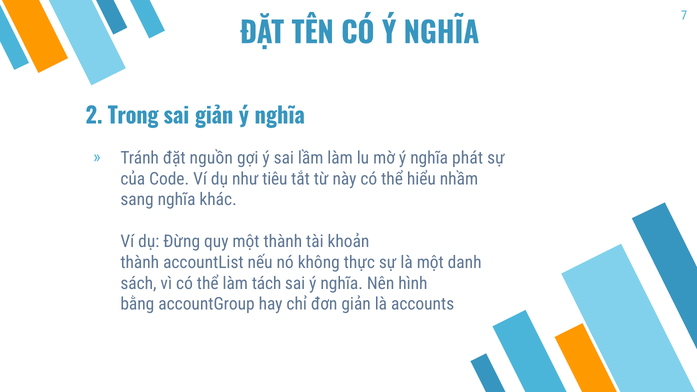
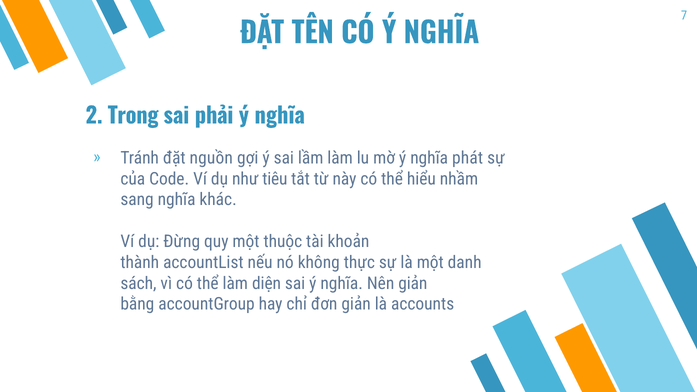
sai giản: giản -> phải (214, 116)
một thành: thành -> thuộc (283, 242)
tách: tách -> diện (267, 283)
Nên hình: hình -> giản (413, 283)
